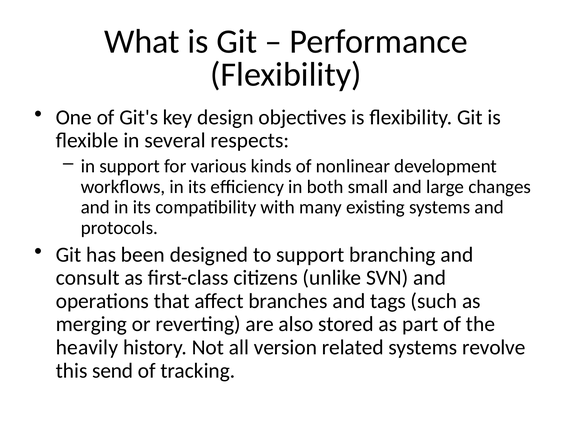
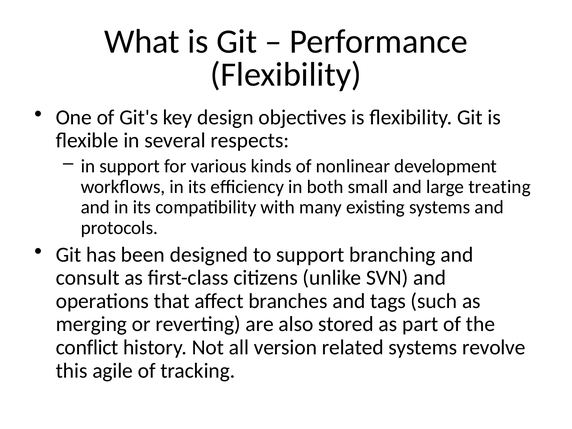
changes: changes -> treating (500, 187)
heavily: heavily -> conflict (87, 347)
send: send -> agile (113, 371)
